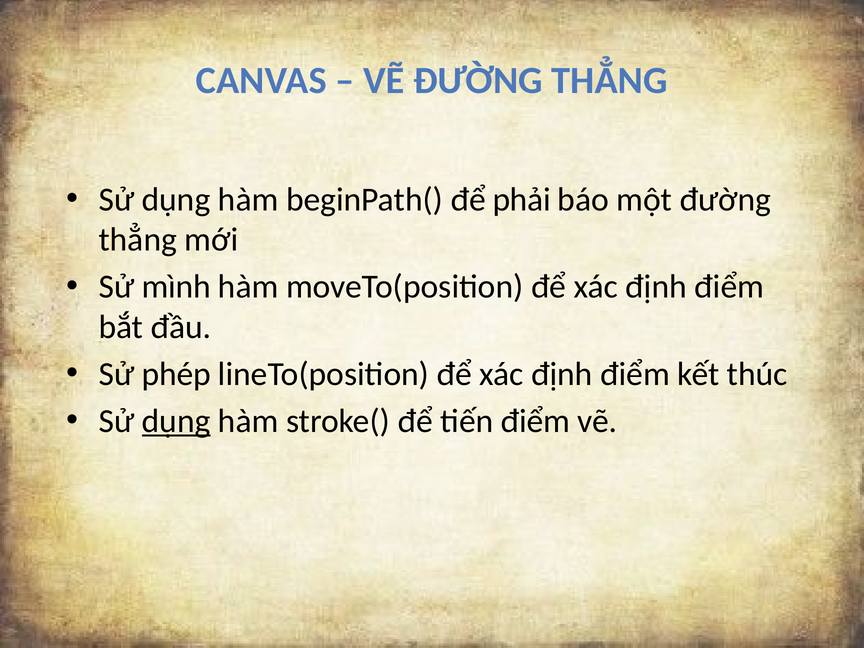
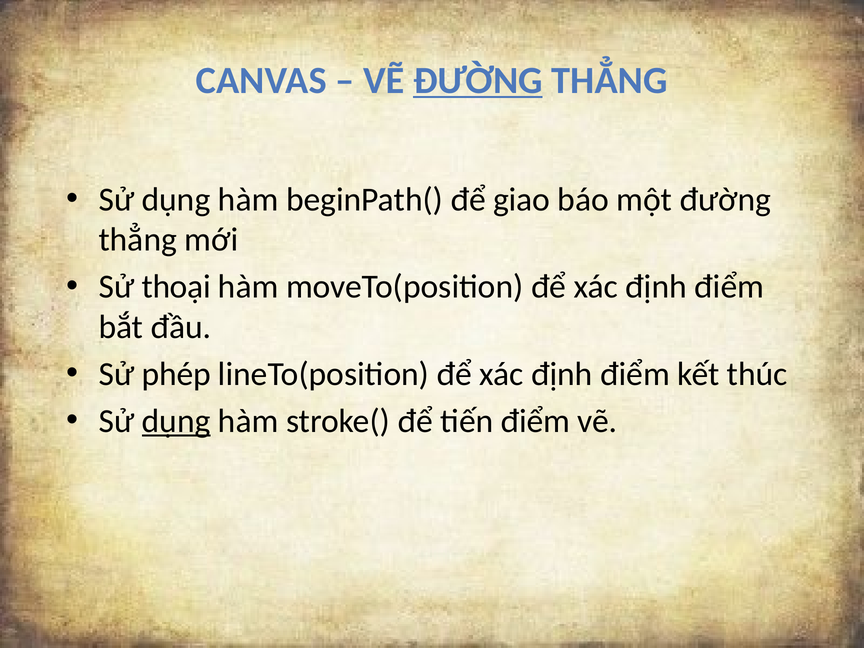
ĐƯỜNG underline: none -> present (478, 80)
phải: phải -> giao (522, 200)
mình: mình -> thoại (176, 287)
